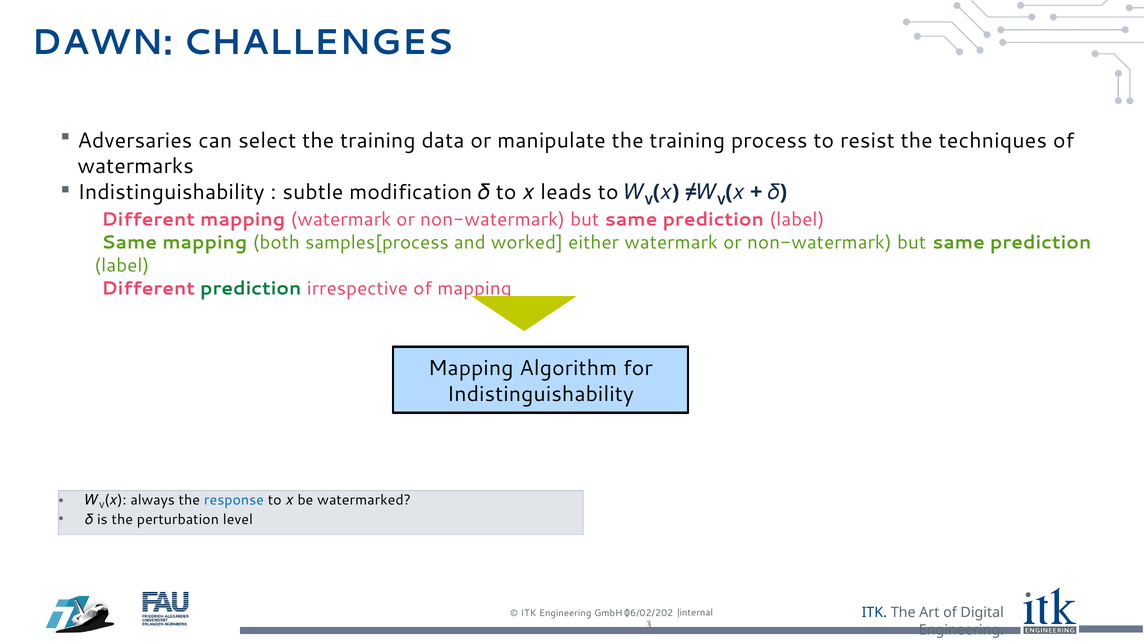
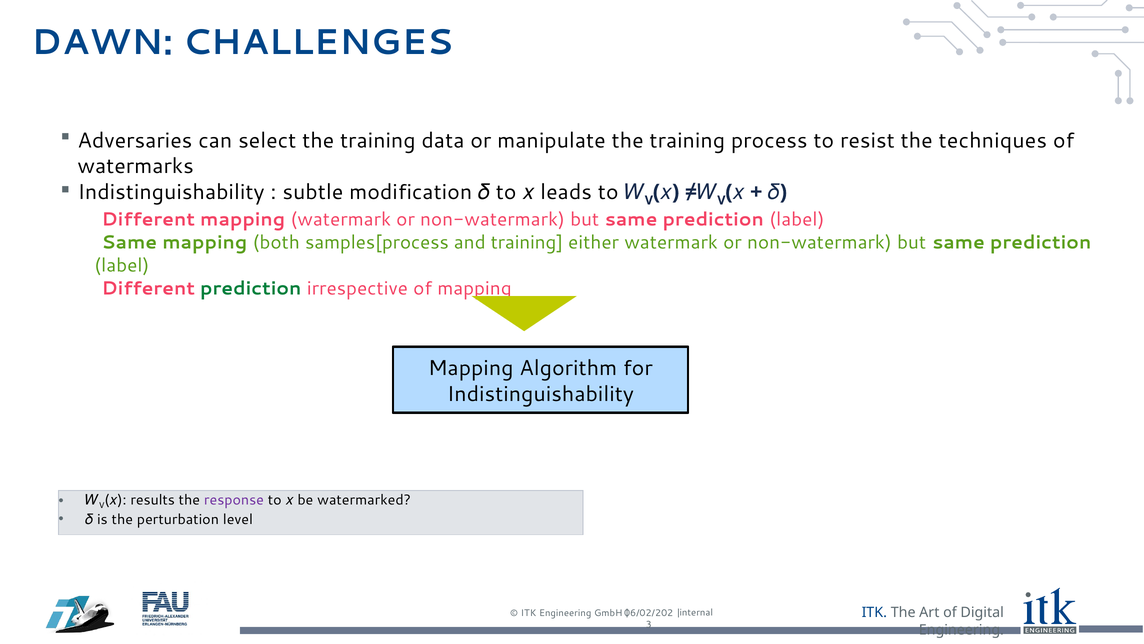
and worked: worked -> training (527, 242)
always: always -> results (153, 500)
response colour: blue -> purple (234, 500)
